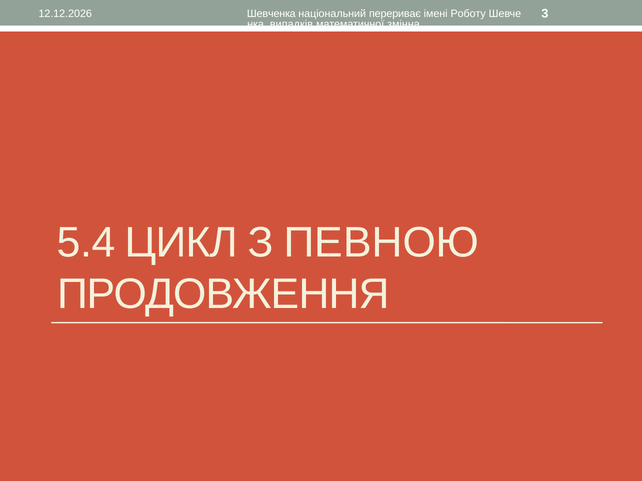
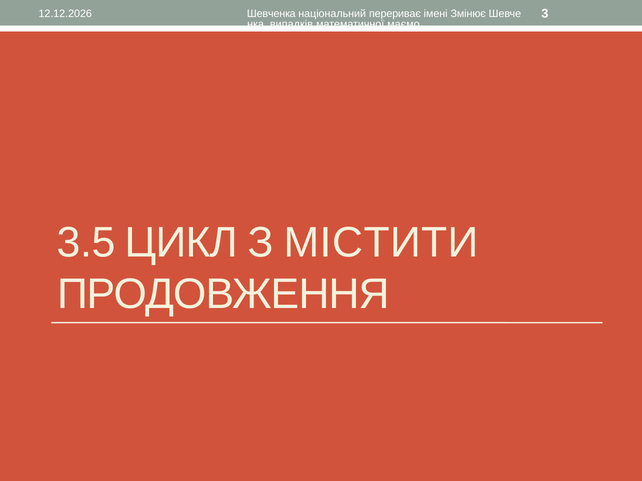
Роботу: Роботу -> Змінює (468, 14)
змінна: змінна -> маємо (403, 24)
5.4: 5.4 -> 3.5 (86, 243)
ПЕВНОЮ: ПЕВНОЮ -> МІСТИТИ (381, 243)
